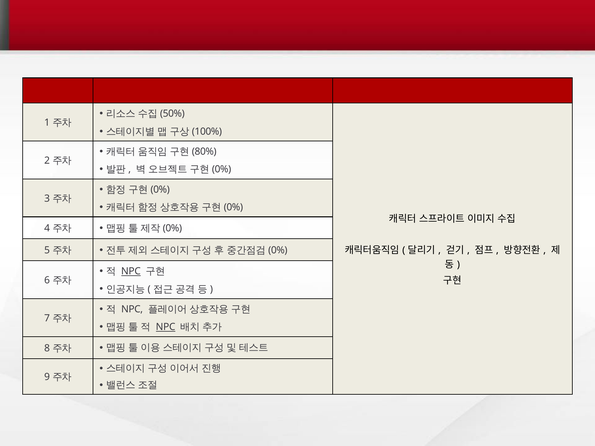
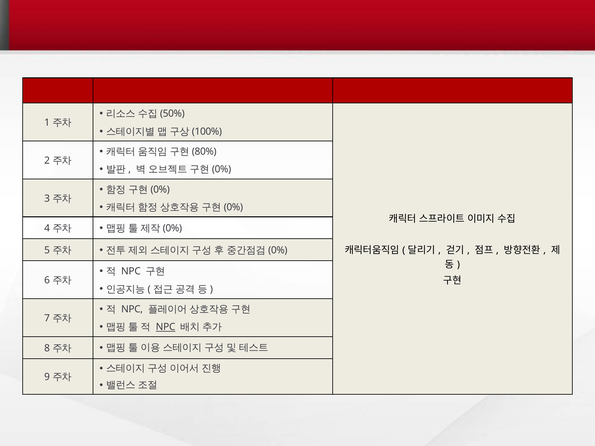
NPC underline: present -> none (131, 271)
